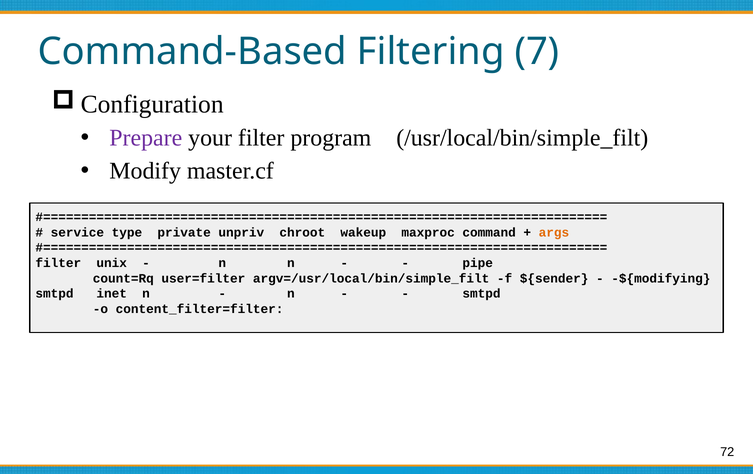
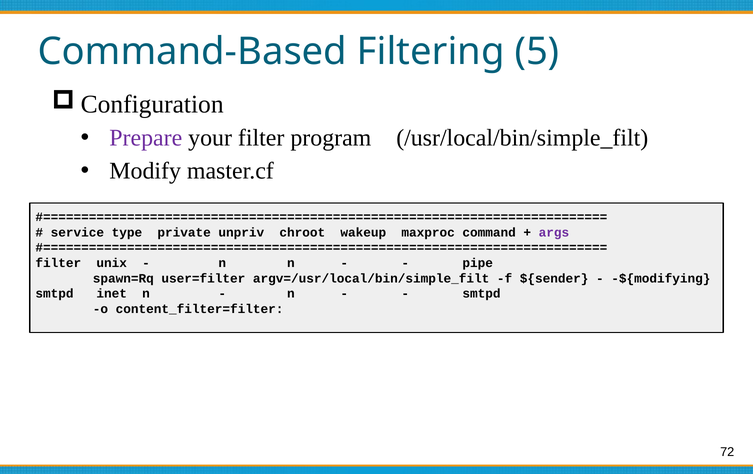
7: 7 -> 5 (537, 52)
args colour: orange -> purple (554, 233)
count=Rq: count=Rq -> spawn=Rq (123, 279)
